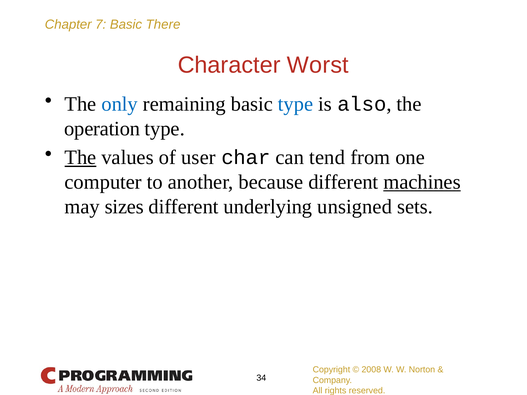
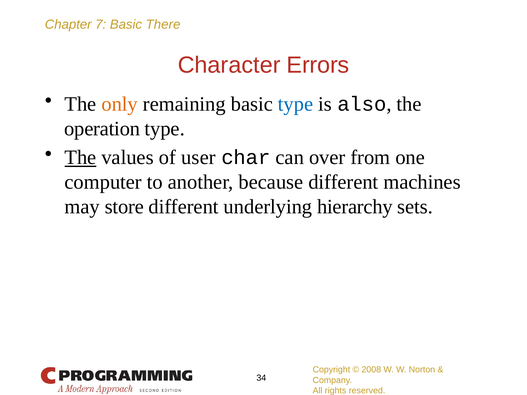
Worst: Worst -> Errors (318, 65)
only colour: blue -> orange (120, 104)
tend: tend -> over (327, 158)
machines underline: present -> none (422, 182)
sizes: sizes -> store (124, 207)
unsigned: unsigned -> hierarchy (355, 207)
